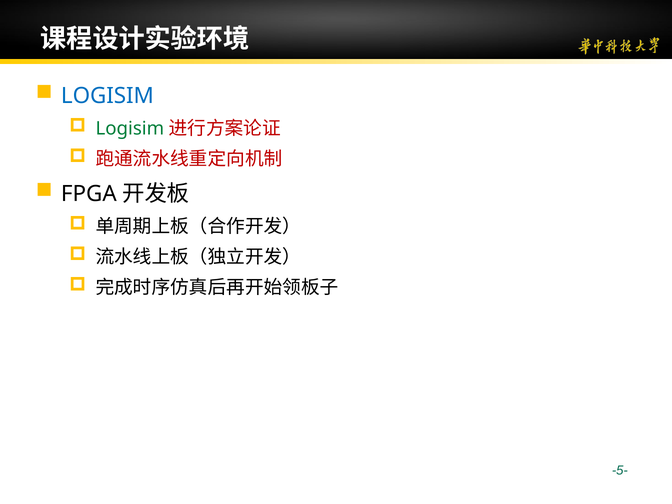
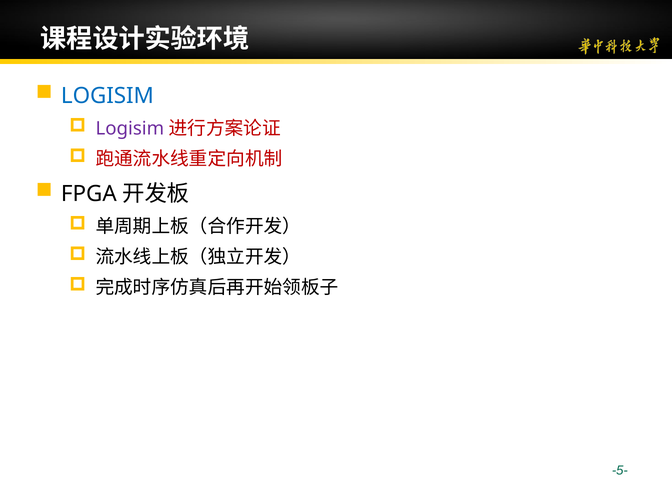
Logisim colour: green -> purple (130, 128)
